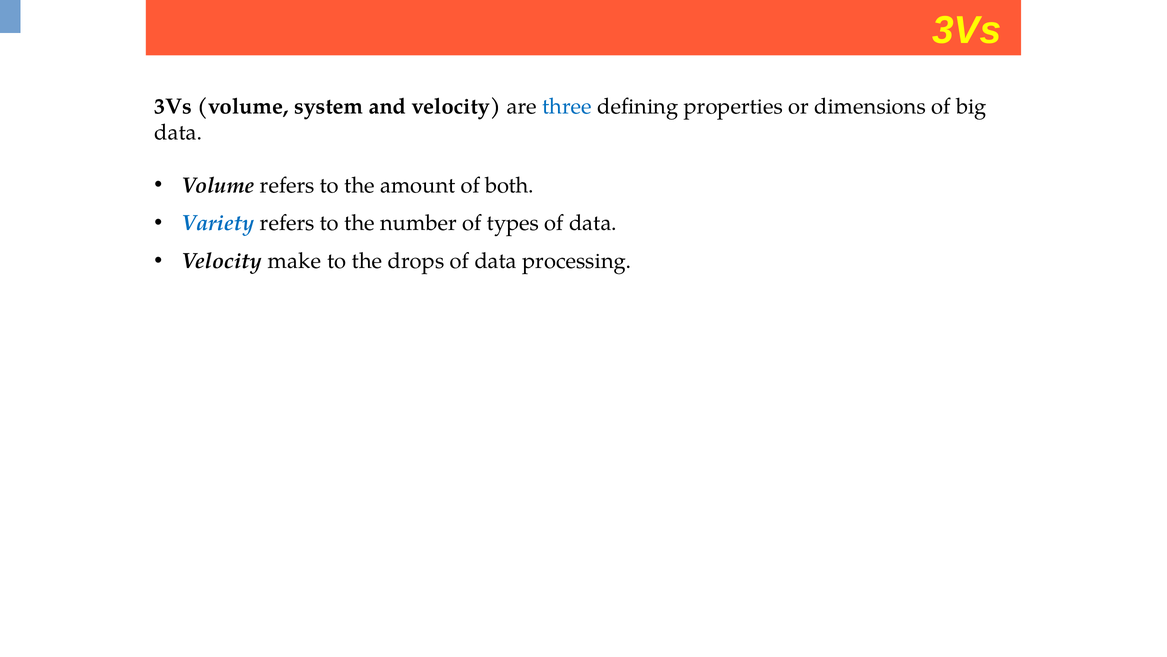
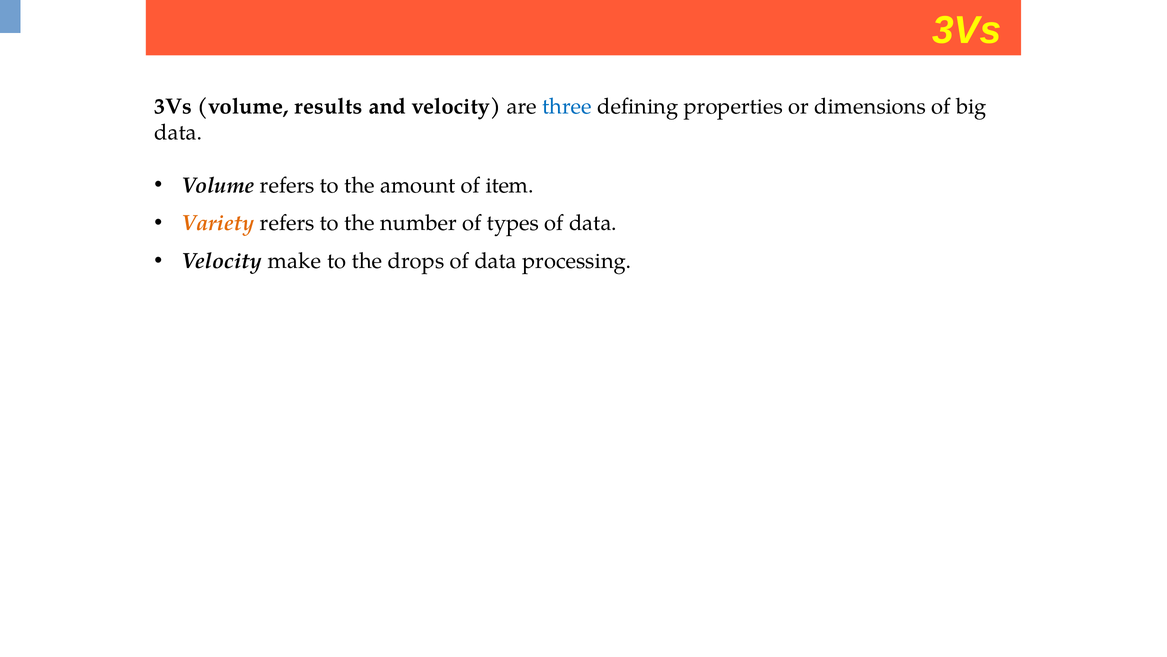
system: system -> results (328, 106)
both: both -> item (510, 185)
Variety colour: blue -> orange (218, 223)
